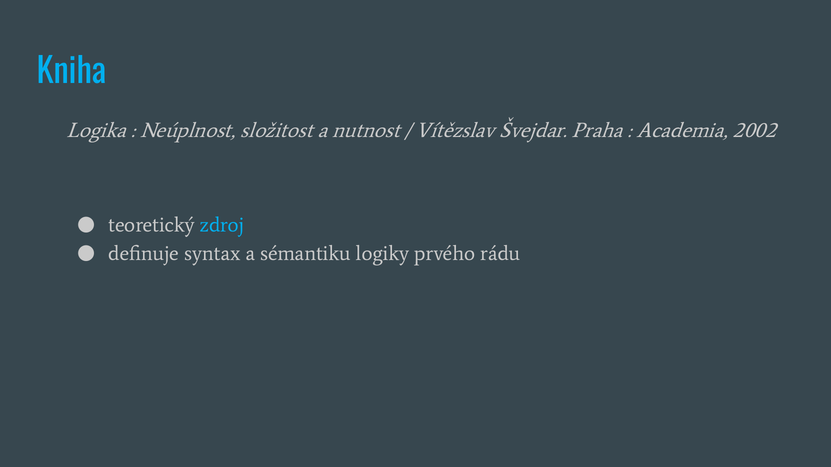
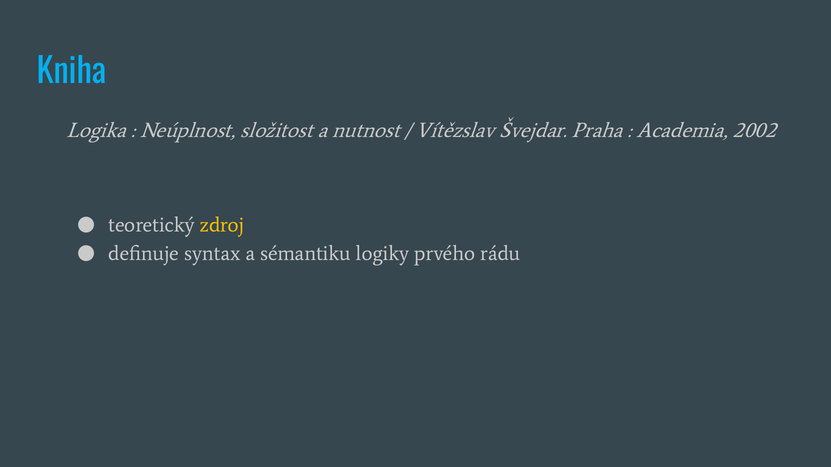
zdroj colour: light blue -> yellow (222, 225)
